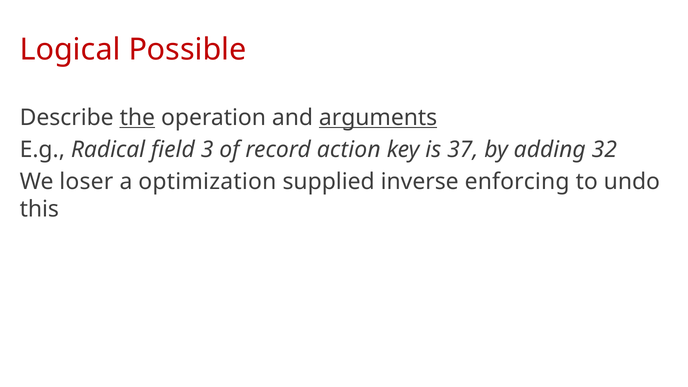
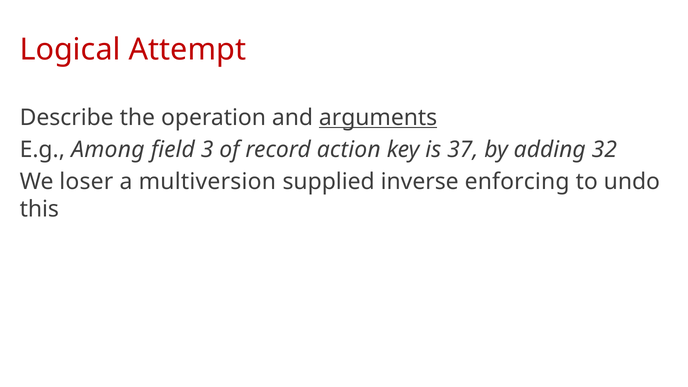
Possible: Possible -> Attempt (187, 50)
the underline: present -> none (137, 118)
Radical: Radical -> Among (108, 150)
optimization: optimization -> multiversion (207, 182)
